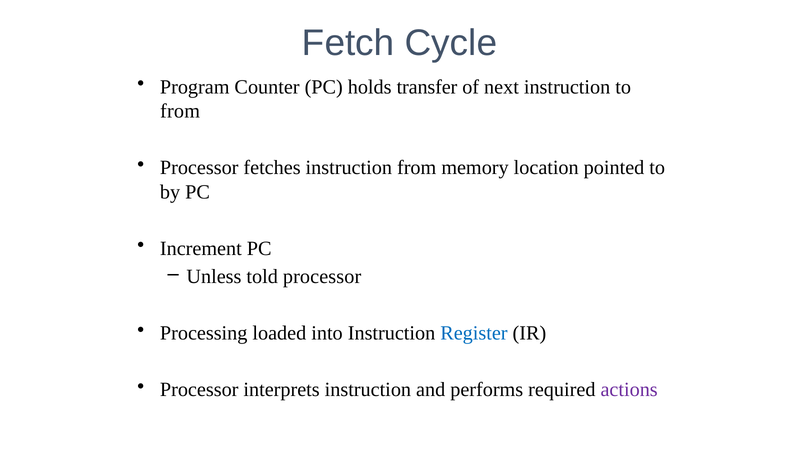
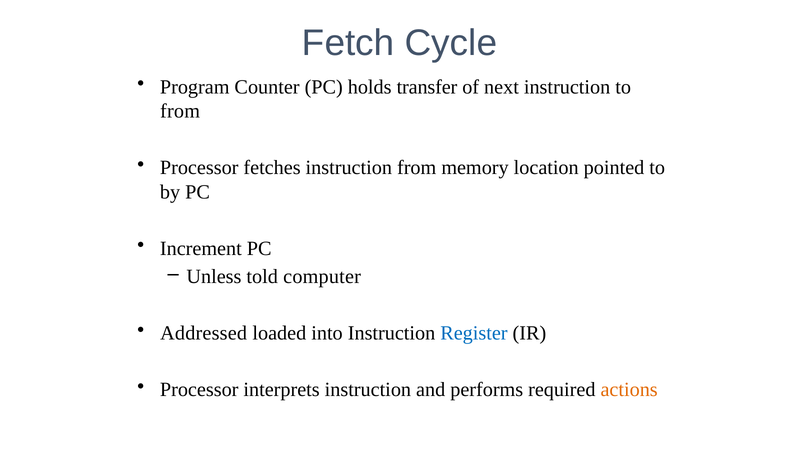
told processor: processor -> computer (322, 277)
Processing: Processing -> Addressed (204, 334)
actions colour: purple -> orange (629, 390)
